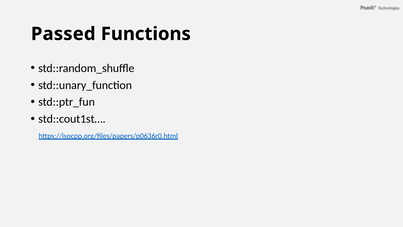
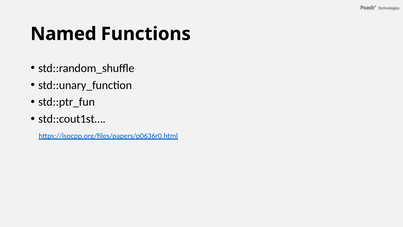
Passed: Passed -> Named (63, 34)
